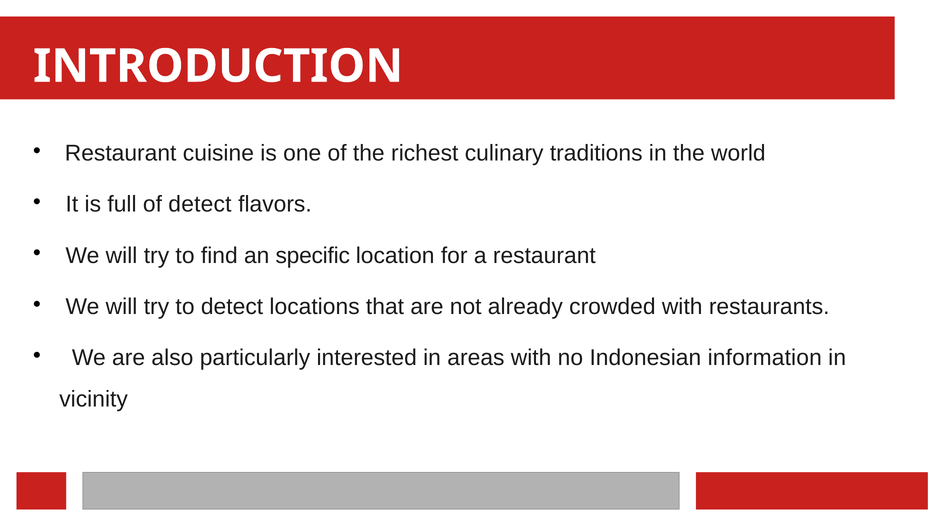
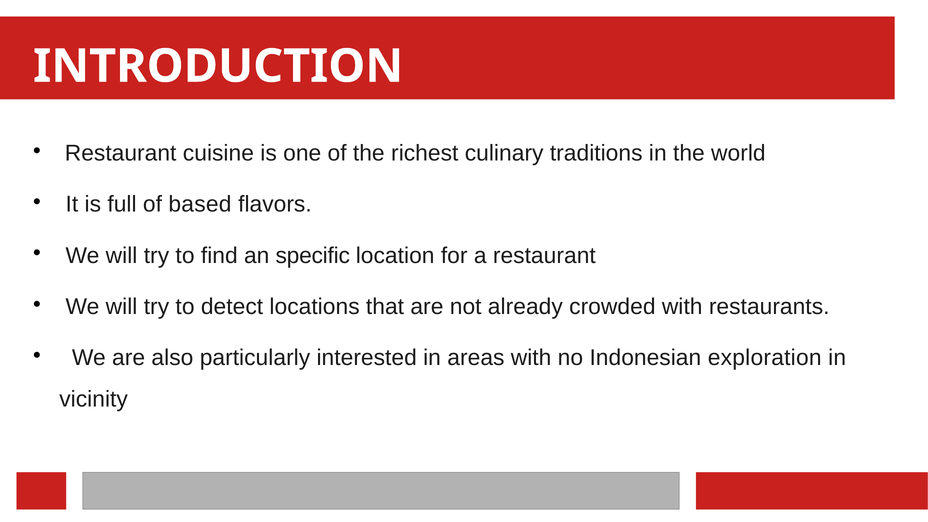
of detect: detect -> based (200, 204)
information: information -> exploration (765, 358)
